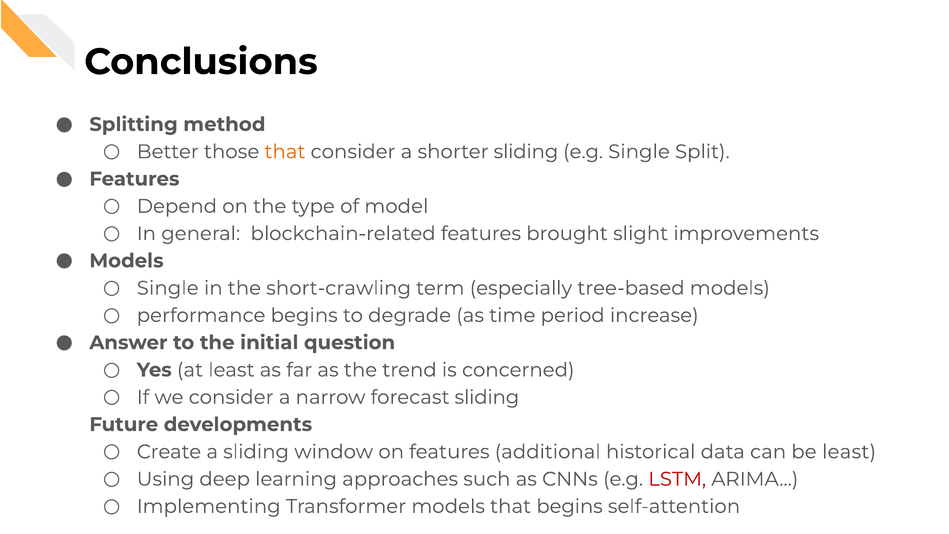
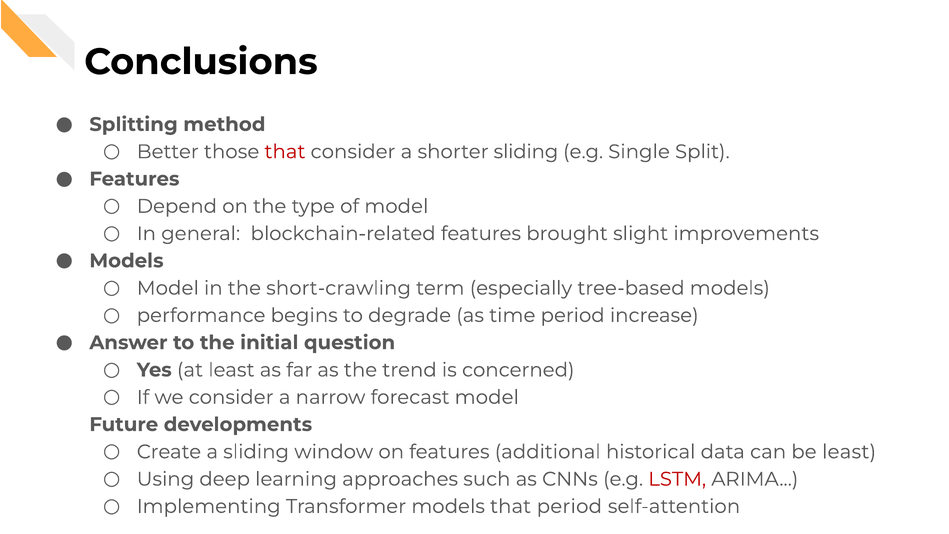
that colour: orange -> red (285, 152)
Single: Single -> Model (168, 288)
forecast sliding: sliding -> model (487, 397)
that begins: begins -> period (569, 506)
